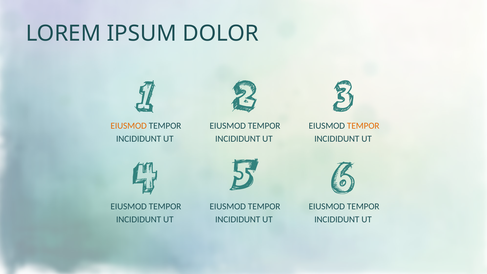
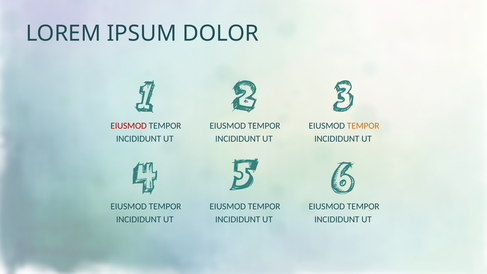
EIUSMOD colour: orange -> red (129, 126)
